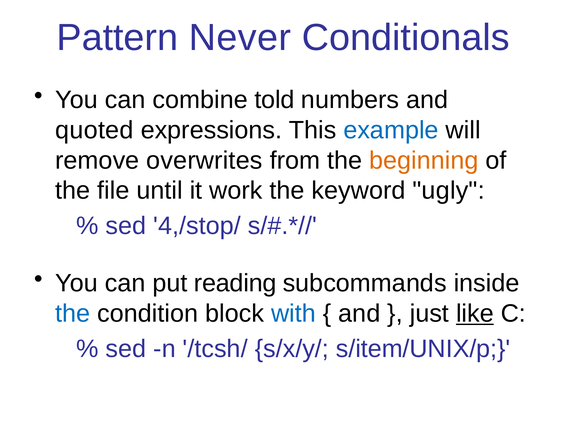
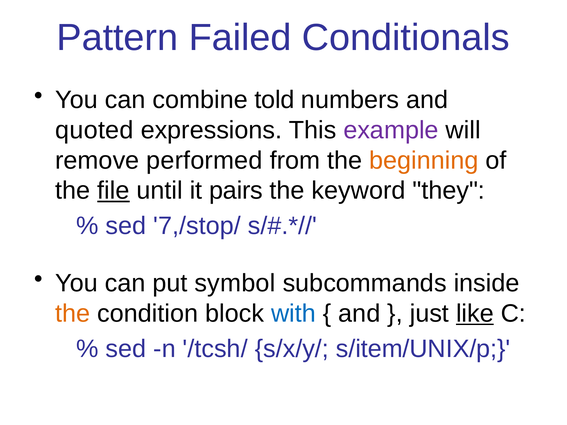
Never: Never -> Failed (240, 38)
example colour: blue -> purple (391, 130)
overwrites: overwrites -> performed (204, 161)
file underline: none -> present (113, 191)
work: work -> pairs (236, 191)
ugly: ugly -> they (449, 191)
4,/stop/: 4,/stop/ -> 7,/stop/ (197, 226)
reading: reading -> symbol (235, 283)
the colour: blue -> orange (73, 314)
